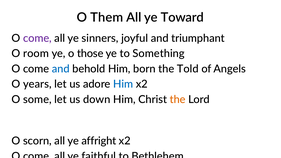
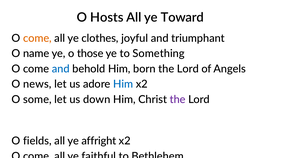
Them: Them -> Hosts (107, 17)
come colour: purple -> orange (37, 38)
sinners: sinners -> clothes (100, 38)
room: room -> name (36, 54)
born the Told: Told -> Lord (188, 69)
years: years -> news (37, 84)
the colour: orange -> purple (178, 99)
scorn: scorn -> fields (37, 141)
